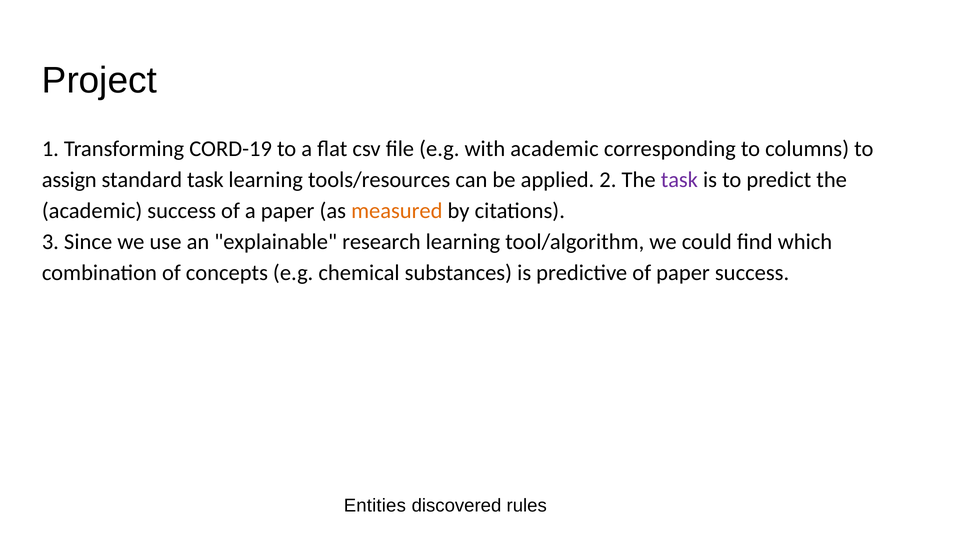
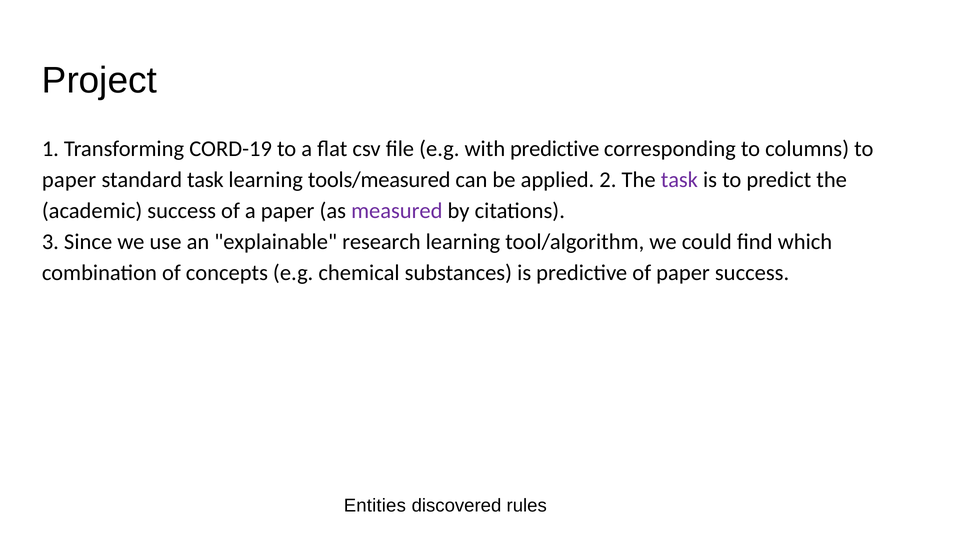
with academic: academic -> predictive (555, 149)
assign: assign -> paper (69, 180)
tools/resources: tools/resources -> tools/measured (379, 180)
measured colour: orange -> purple (397, 211)
